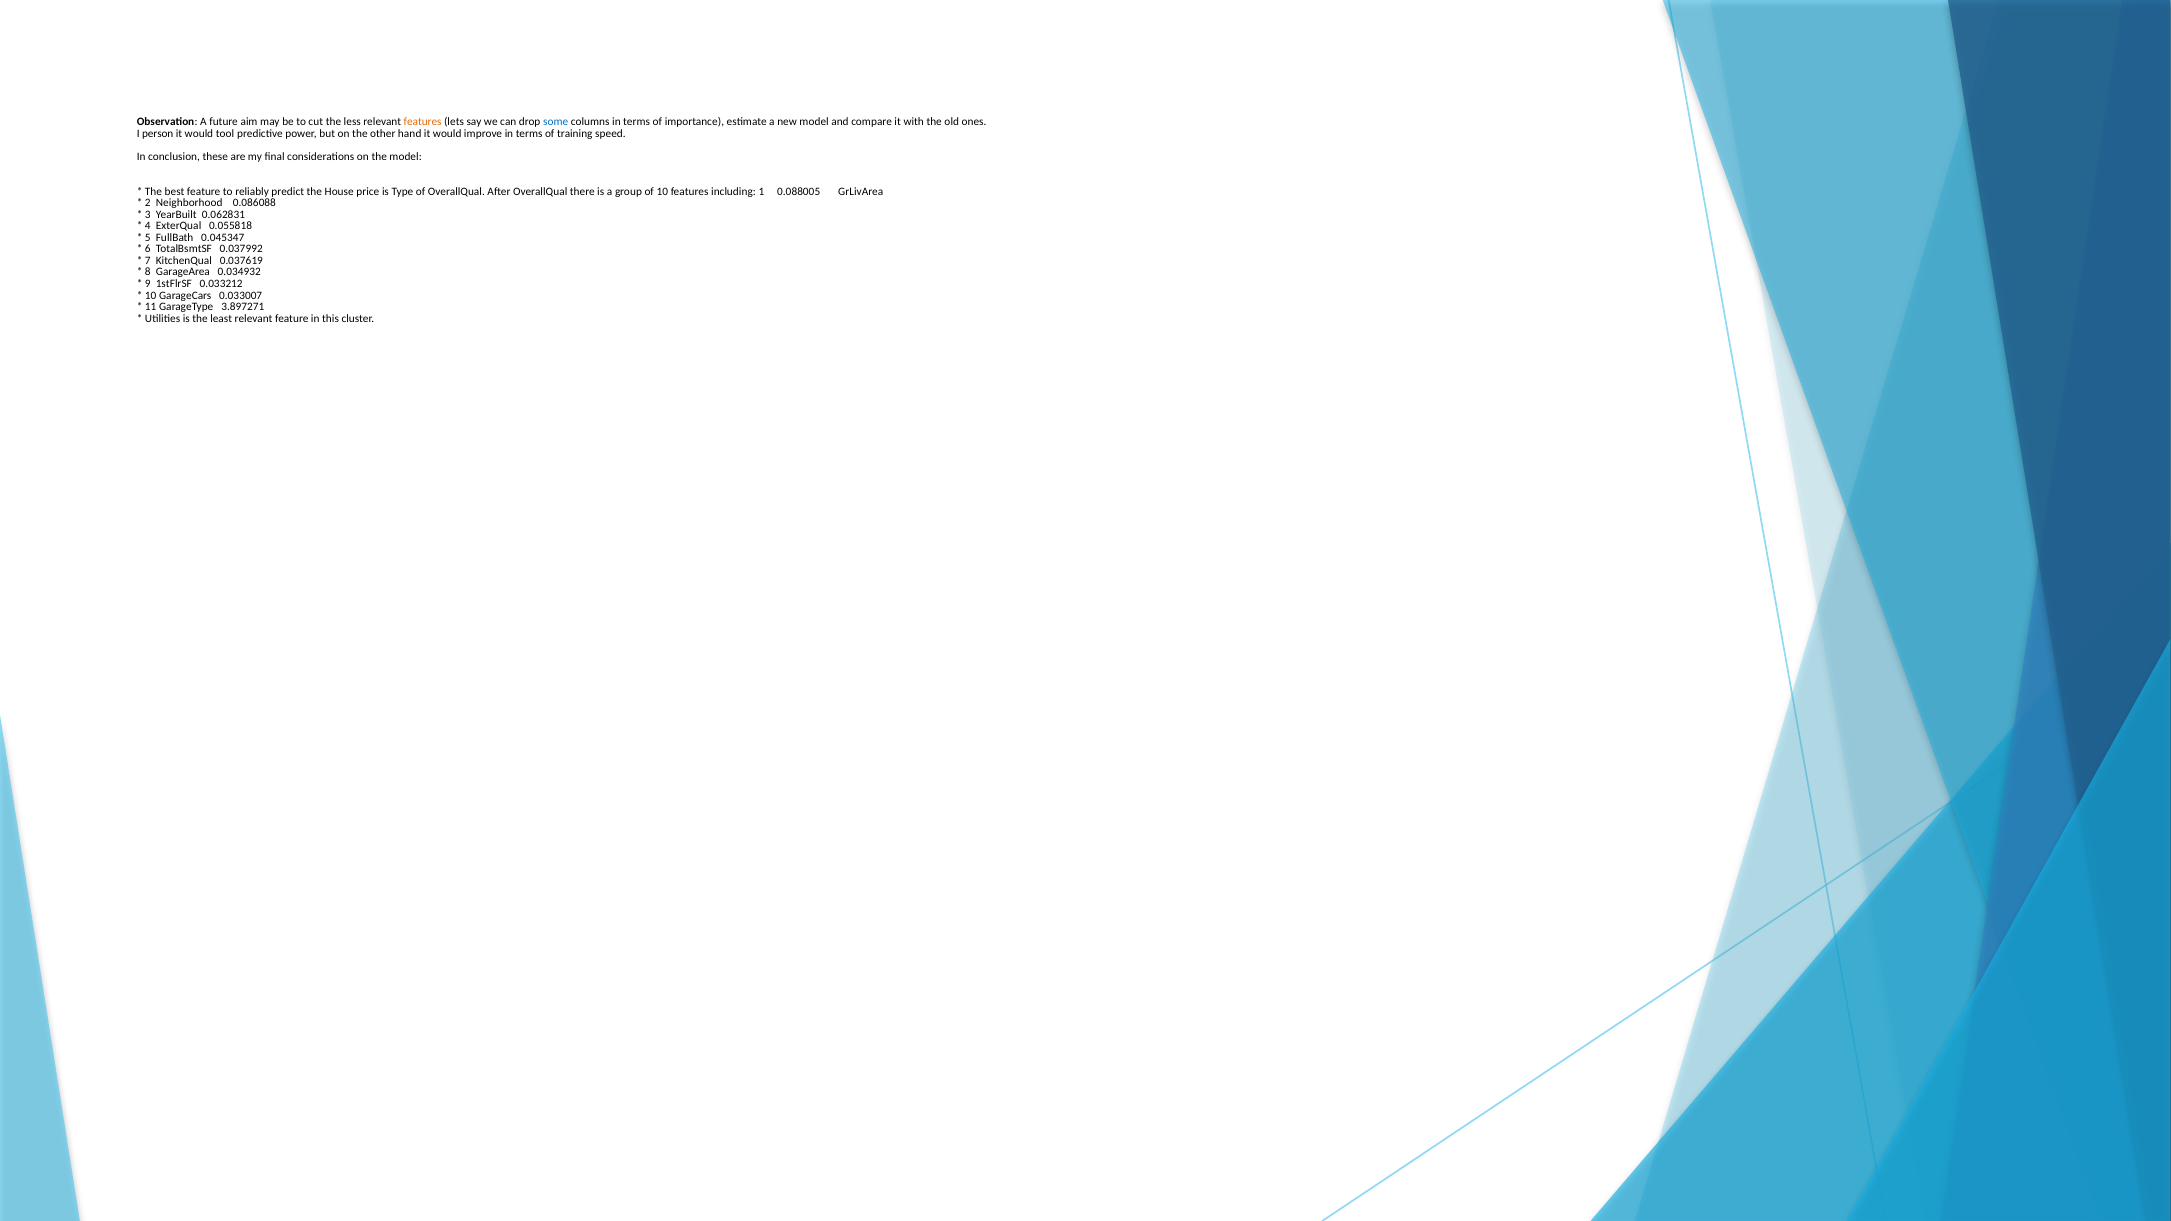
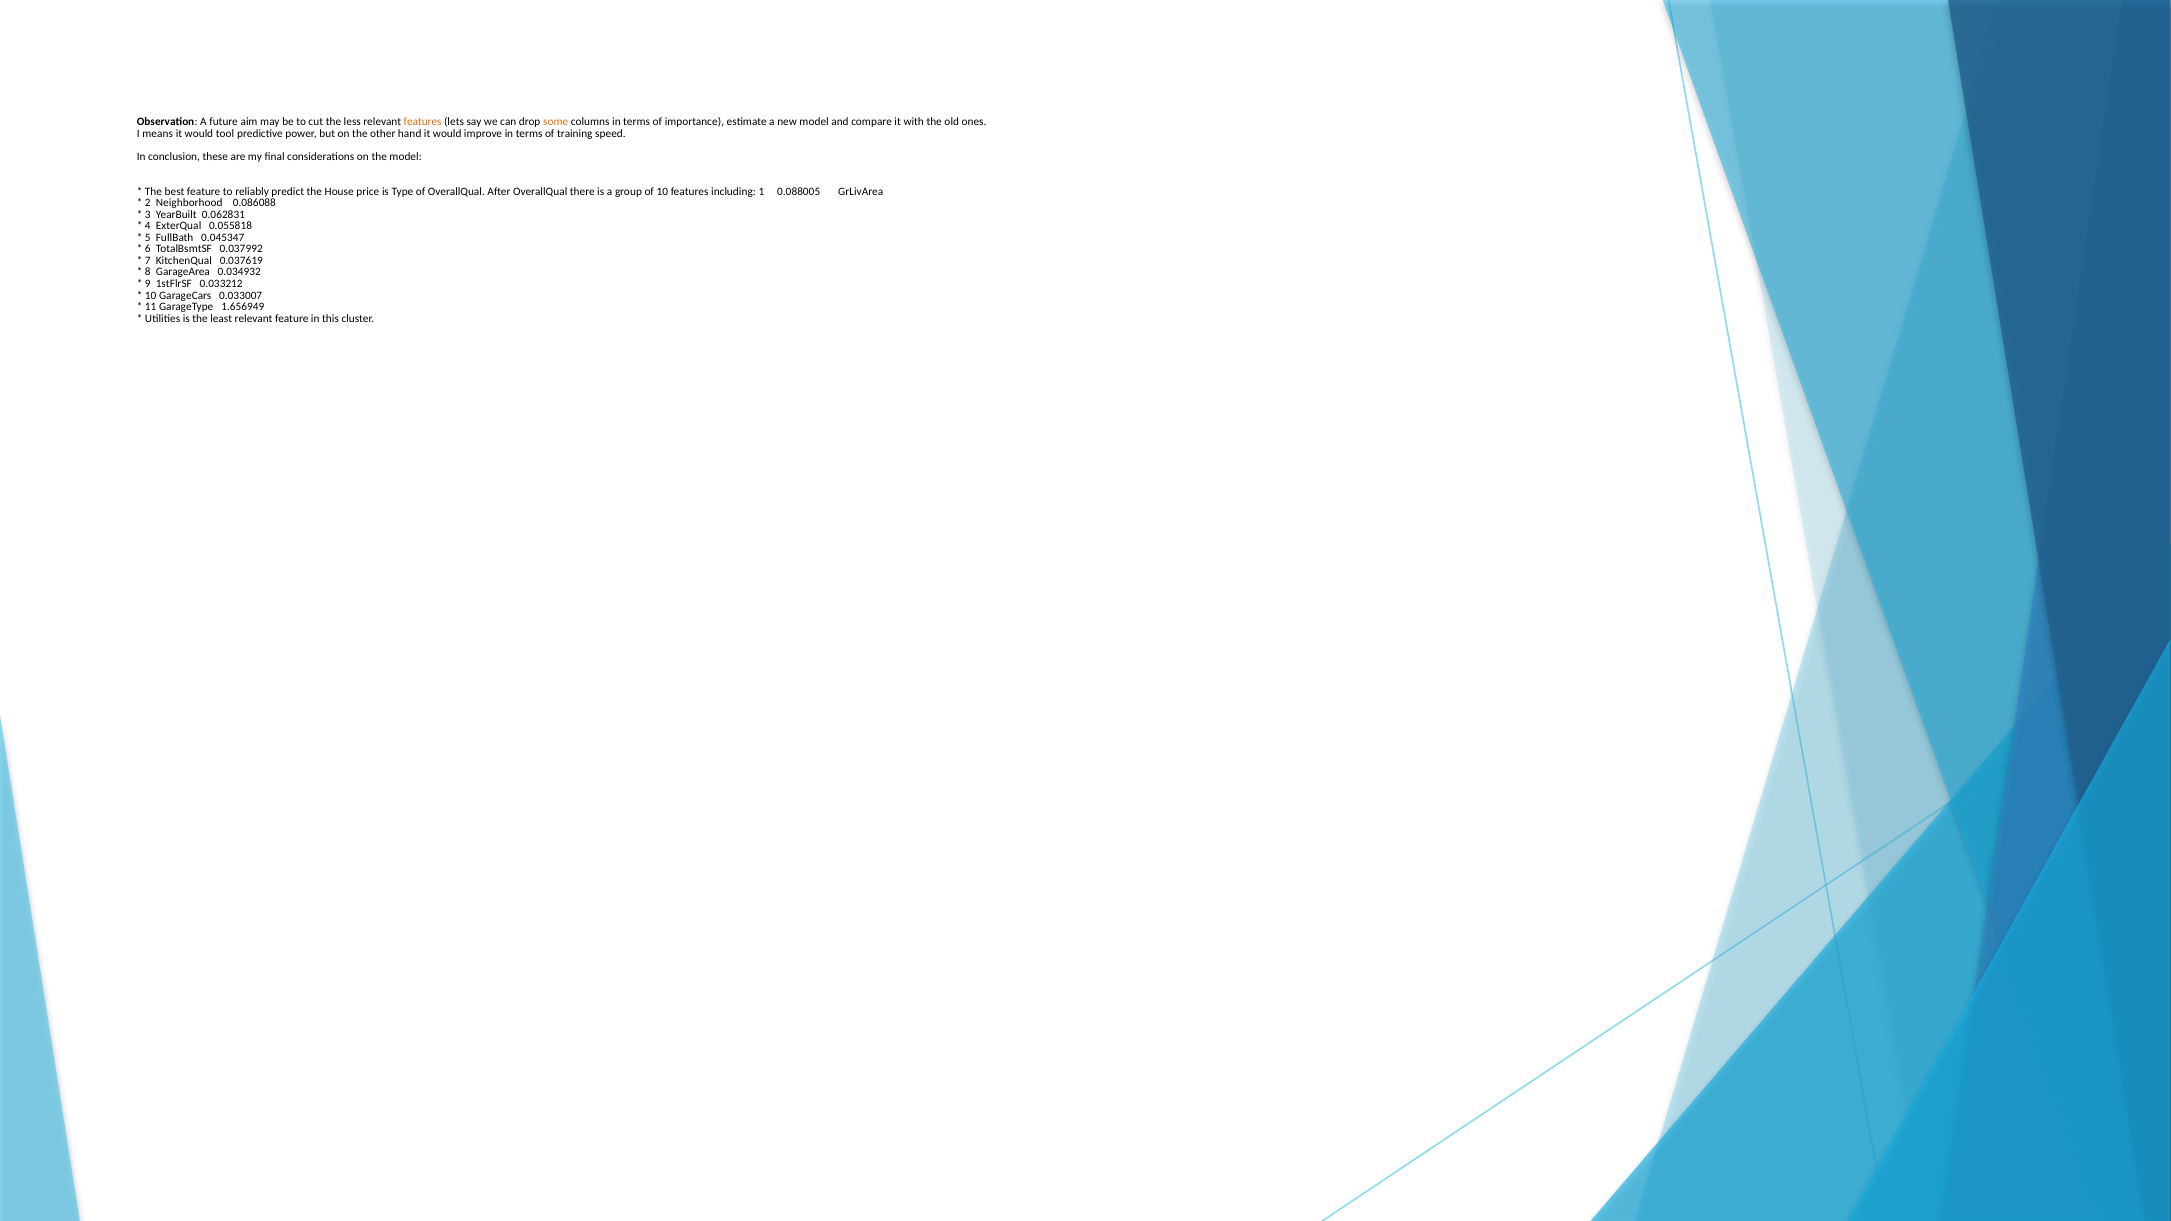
some colour: blue -> orange (556, 122)
person: person -> means (158, 134)
3.897271: 3.897271 -> 1.656949 (243, 307)
